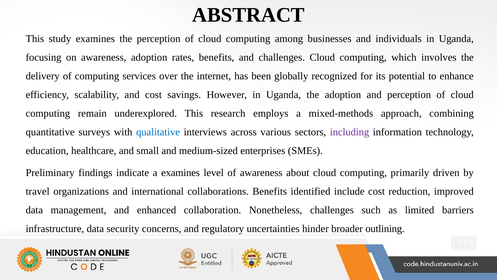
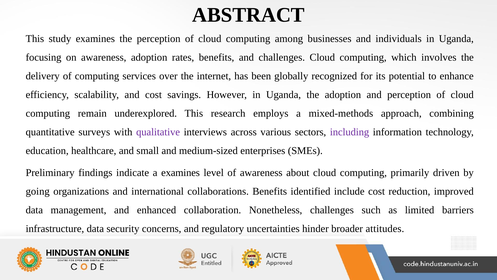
qualitative colour: blue -> purple (158, 132)
travel: travel -> going (38, 191)
outlining: outlining -> attitudes (385, 228)
